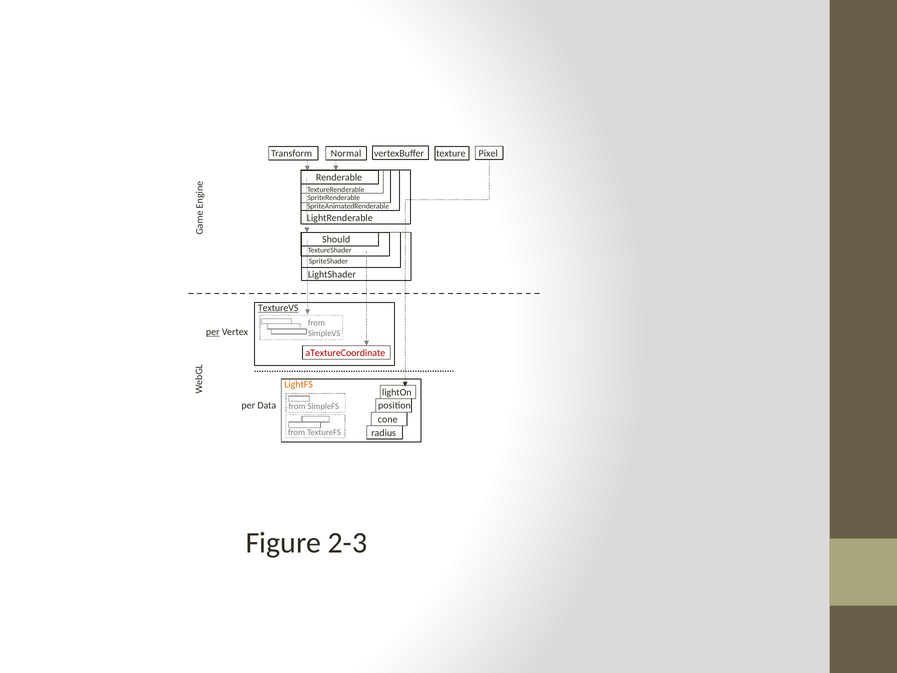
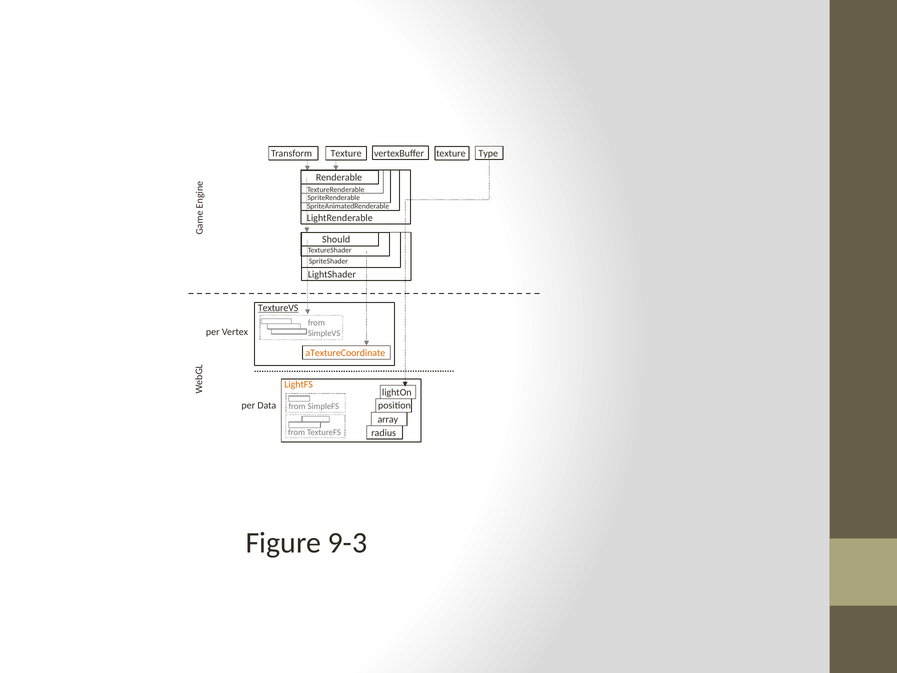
Transform Normal: Normal -> Texture (346, 154)
Pixel: Pixel -> Type (488, 154)
per underline: present -> none (213, 332)
aTextureCoordinate colour: red -> orange (345, 353)
cone: cone -> array (388, 419)
2-3: 2-3 -> 9-3 (347, 543)
